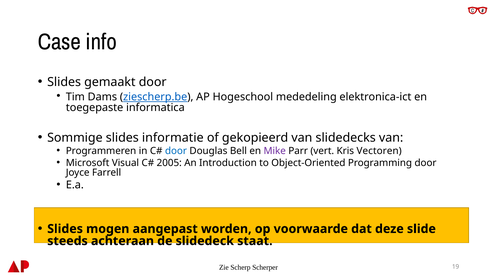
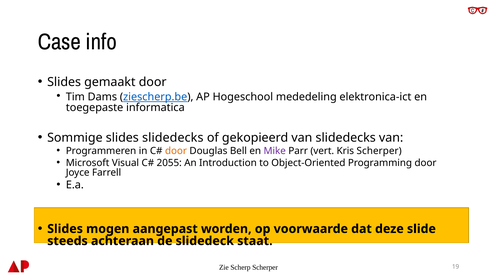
slides informatie: informatie -> slidedecks (173, 137)
door colour: blue -> orange (176, 151)
Kris Vectoren: Vectoren -> Scherper (379, 151)
2005: 2005 -> 2055 (169, 163)
